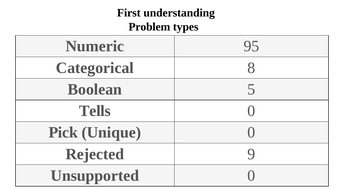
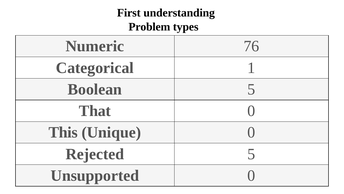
95: 95 -> 76 (251, 46)
8: 8 -> 1 (251, 68)
Tells: Tells -> That (95, 111)
Pick: Pick -> This (63, 132)
Rejected 9: 9 -> 5 (251, 154)
